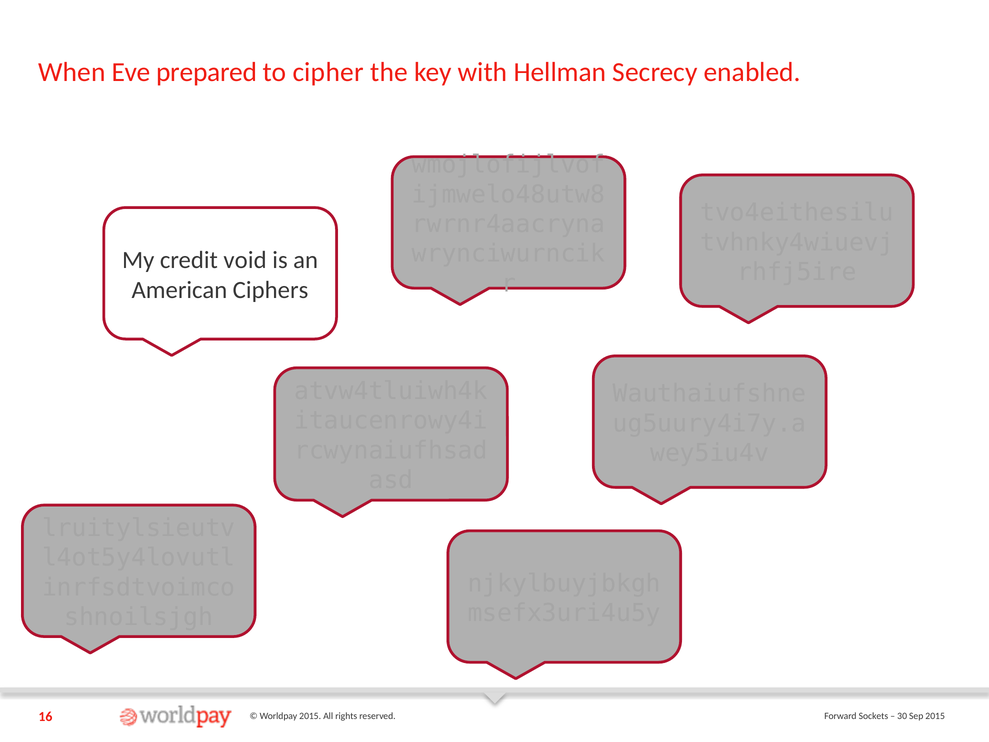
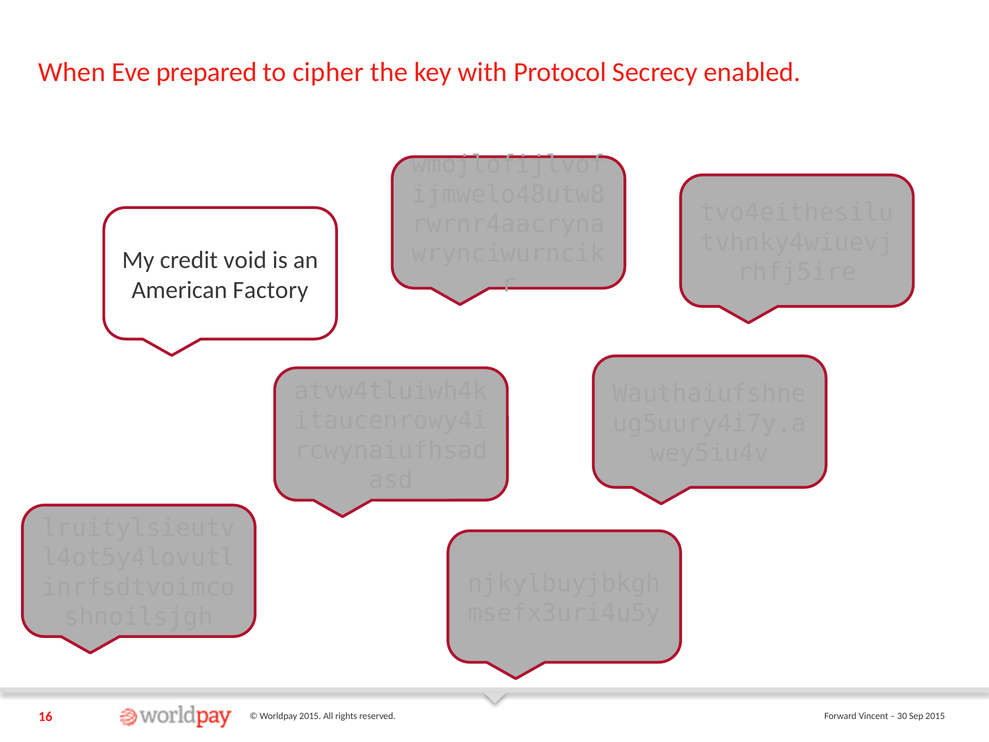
Hellman: Hellman -> Protocol (560, 72)
Ciphers: Ciphers -> Factory (271, 290)
Sockets: Sockets -> Vincent (873, 716)
